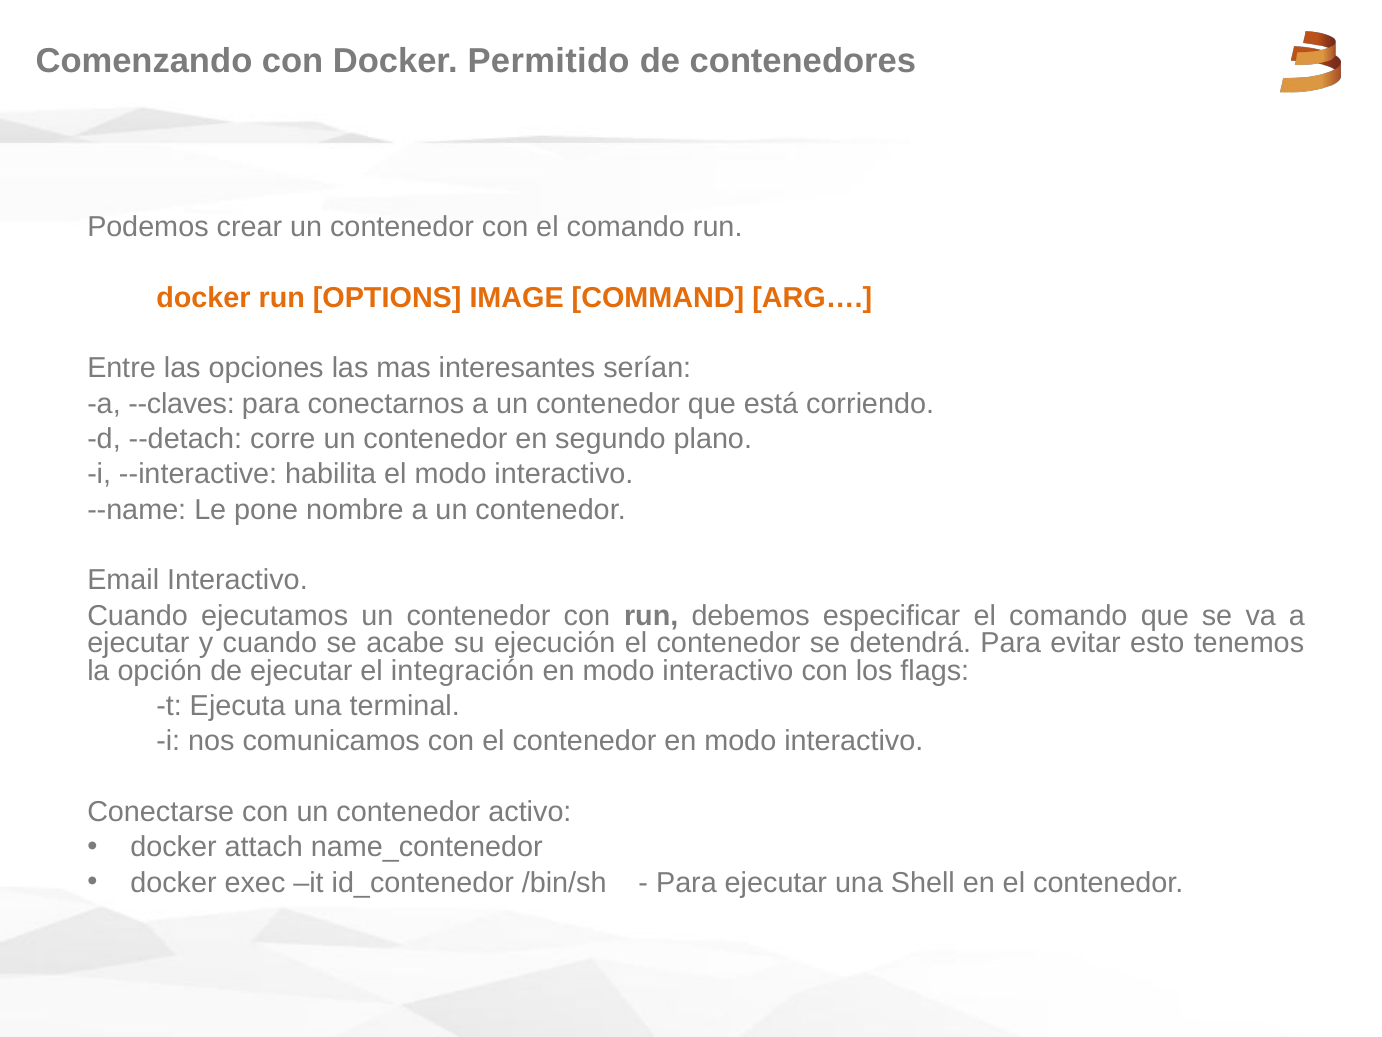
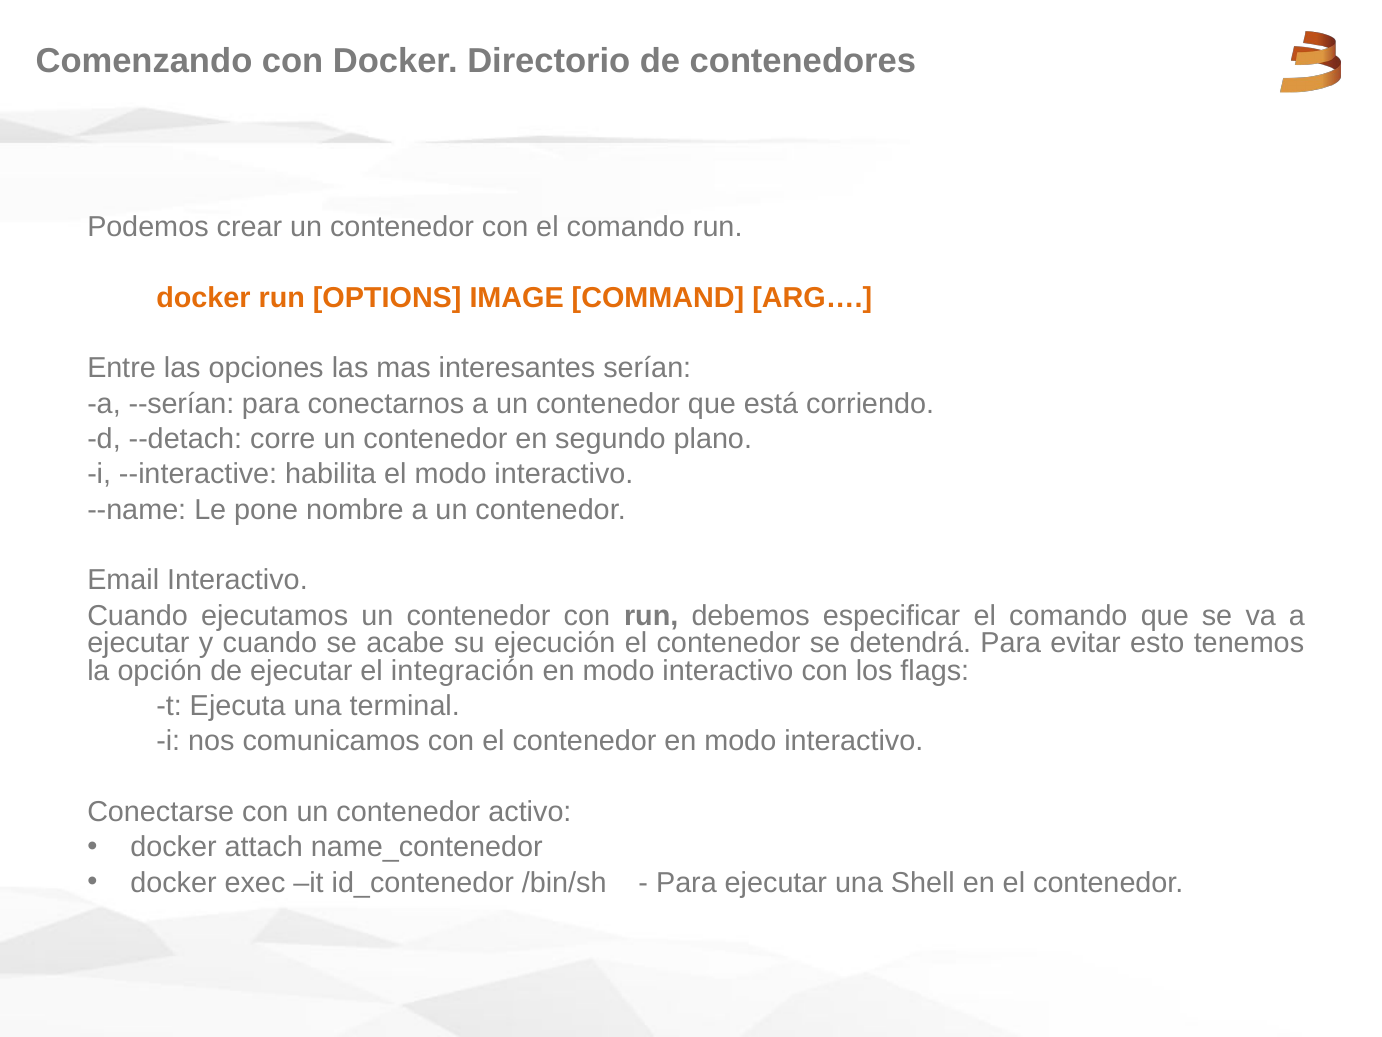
Permitido: Permitido -> Directorio (549, 61)
--claves: --claves -> --serían (181, 403)
